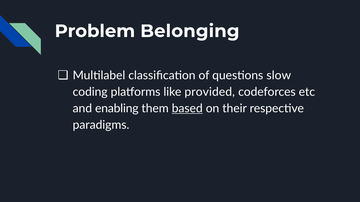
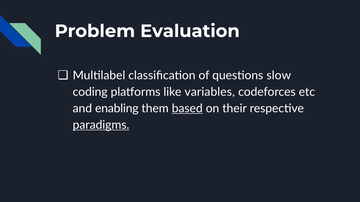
Belonging: Belonging -> Evaluation (190, 31)
provided: provided -> variables (210, 92)
paradigms underline: none -> present (101, 125)
